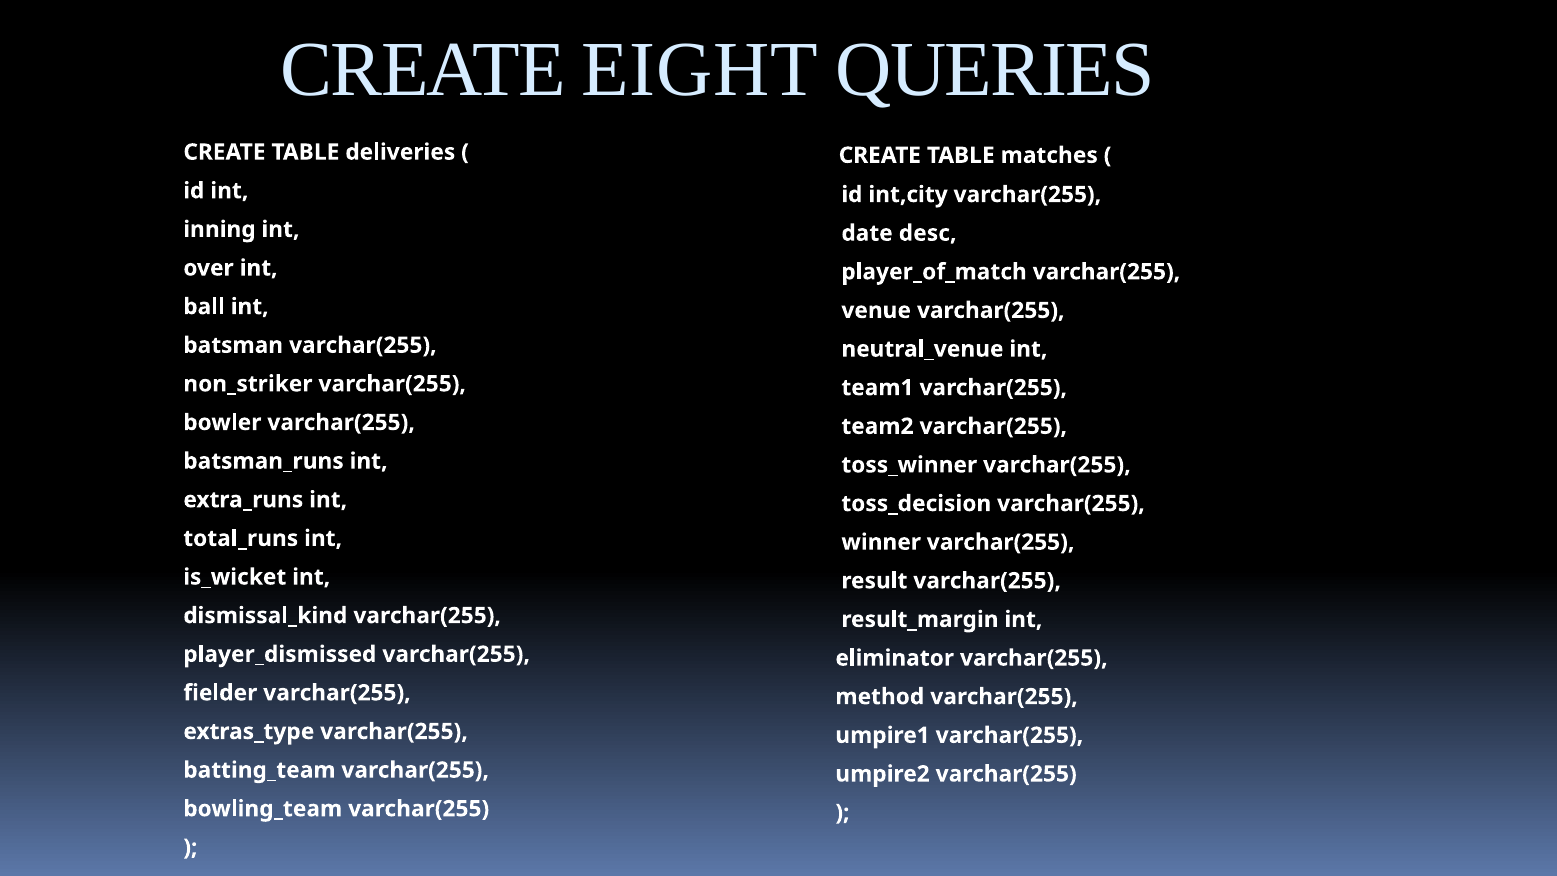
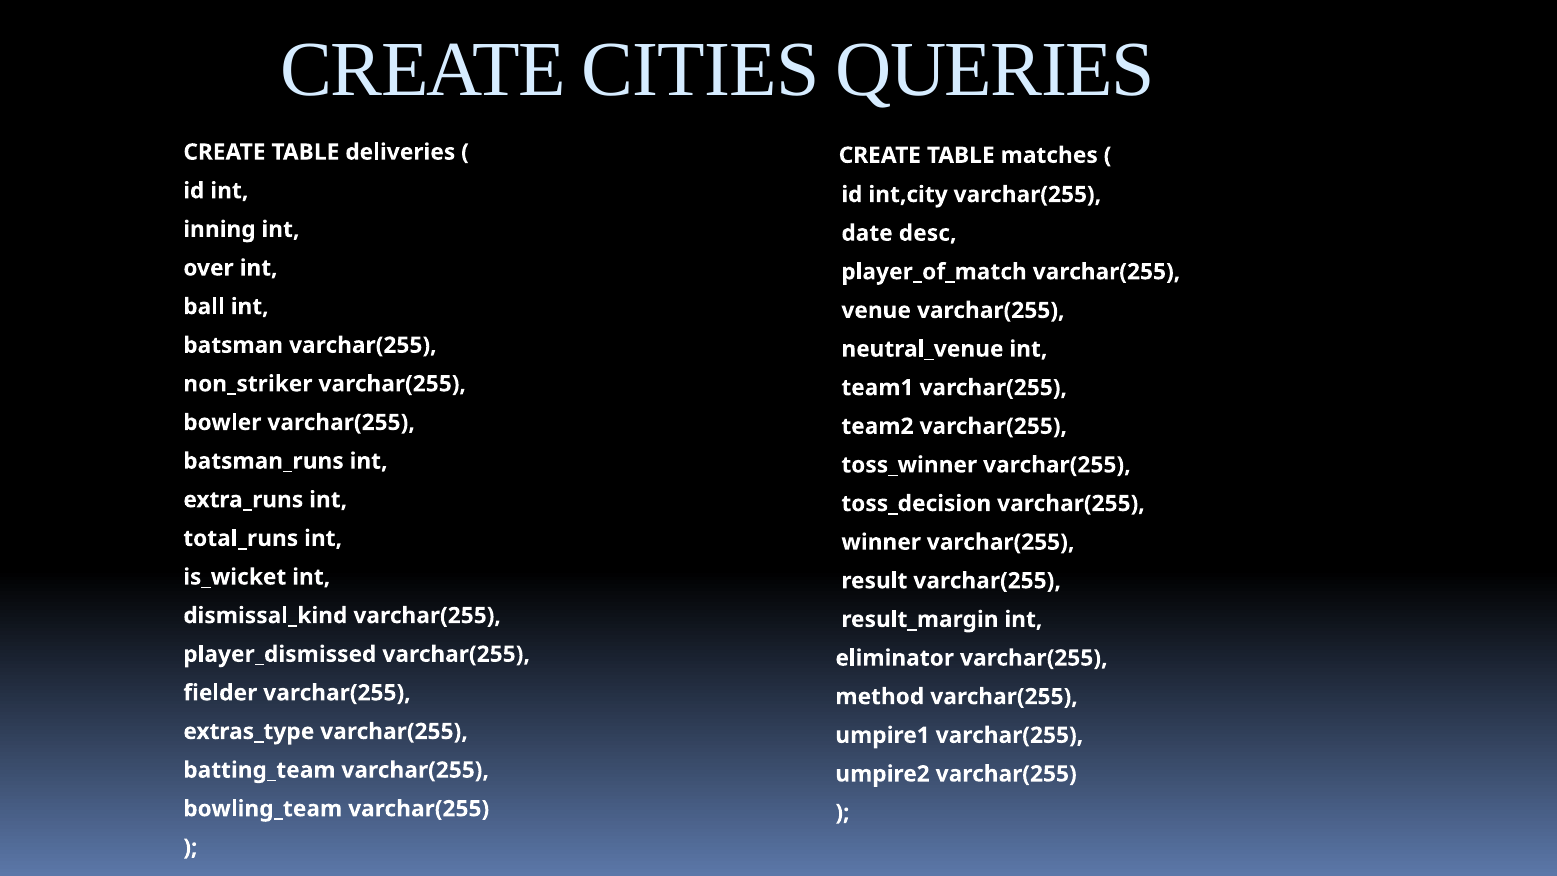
EIGHT: EIGHT -> CITIES (701, 69)
